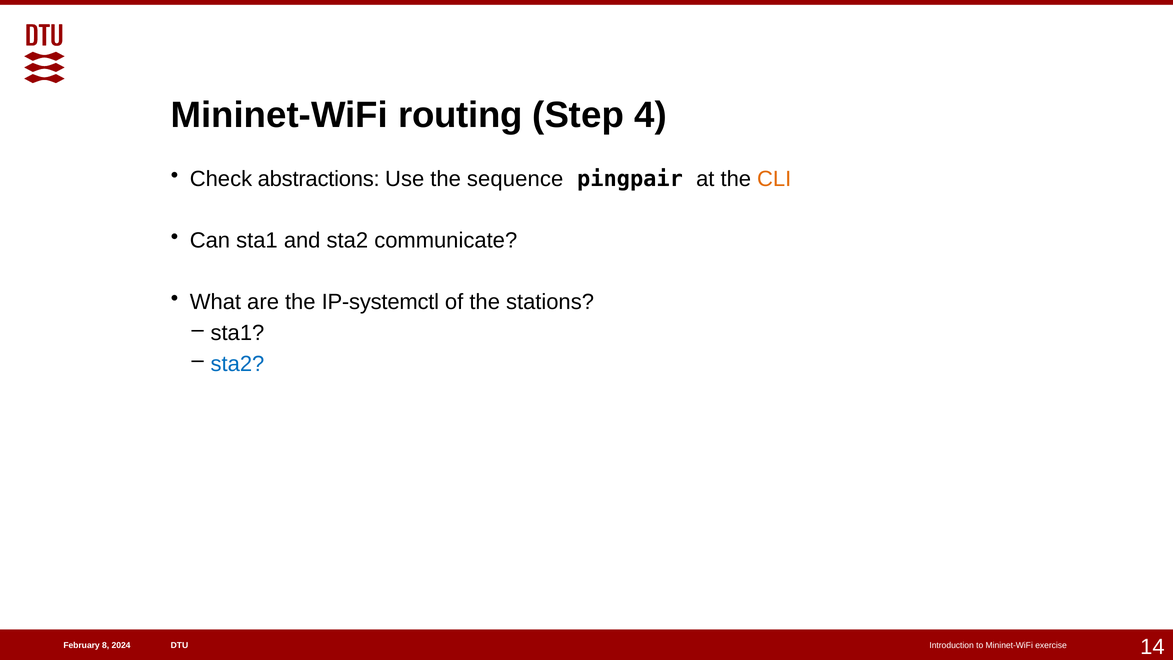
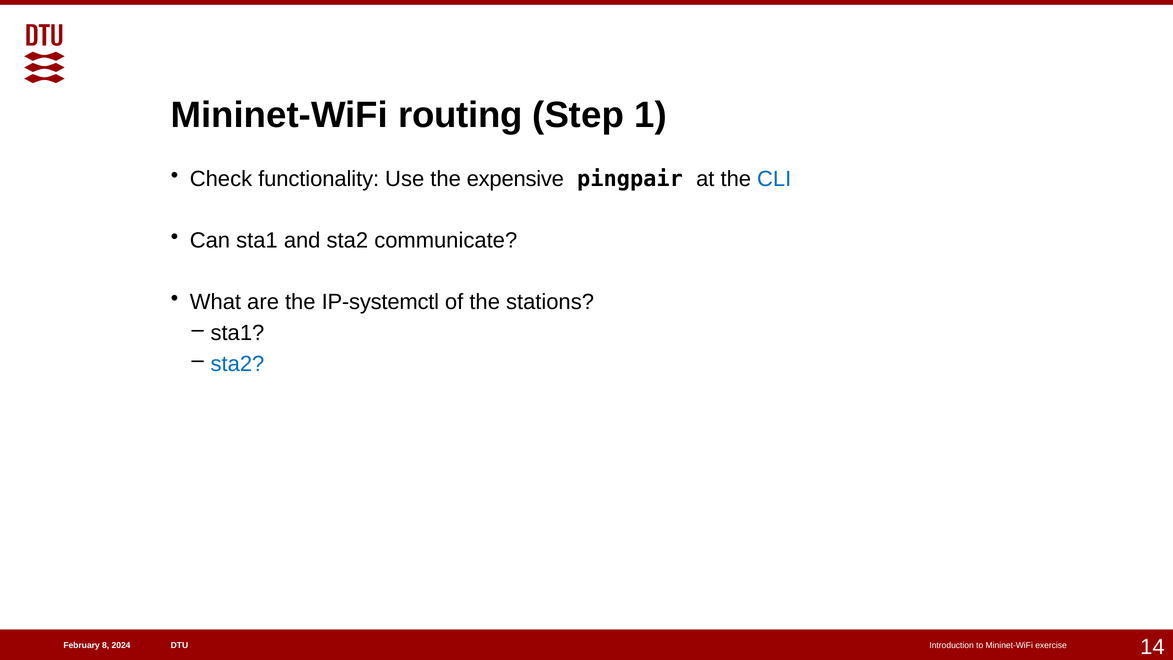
4: 4 -> 1 (650, 115)
abstractions: abstractions -> functionality (319, 179)
sequence: sequence -> expensive (515, 179)
CLI colour: orange -> blue (774, 179)
